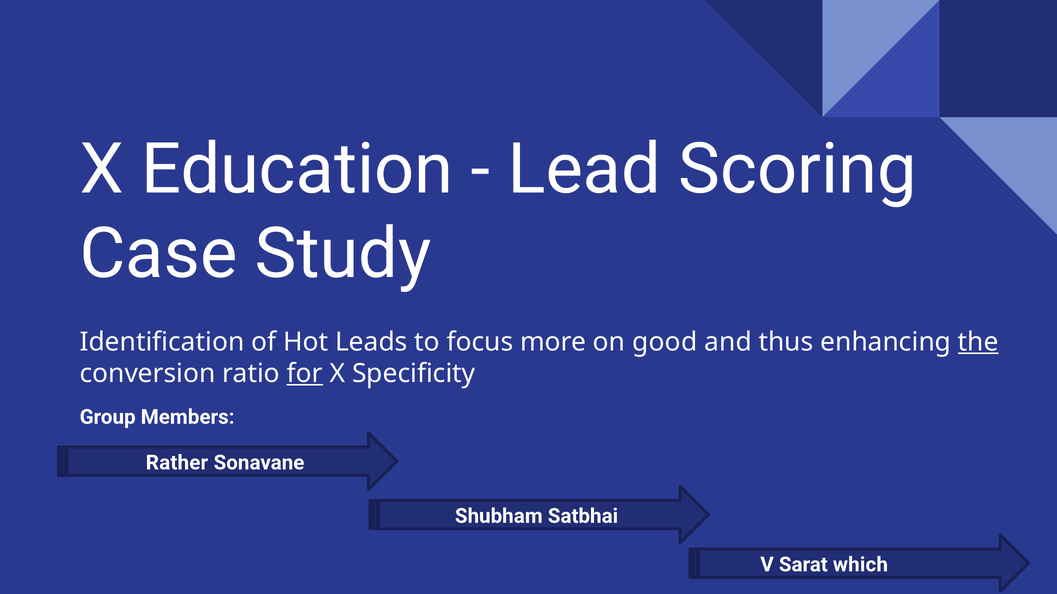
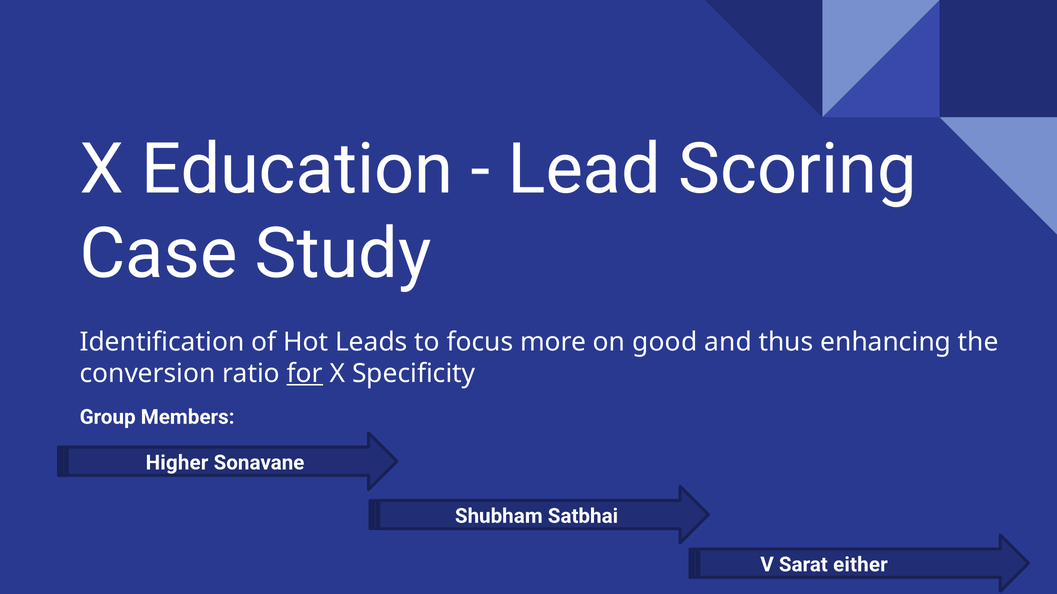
the underline: present -> none (978, 342)
Rather: Rather -> Higher (177, 463)
which: which -> either (860, 565)
